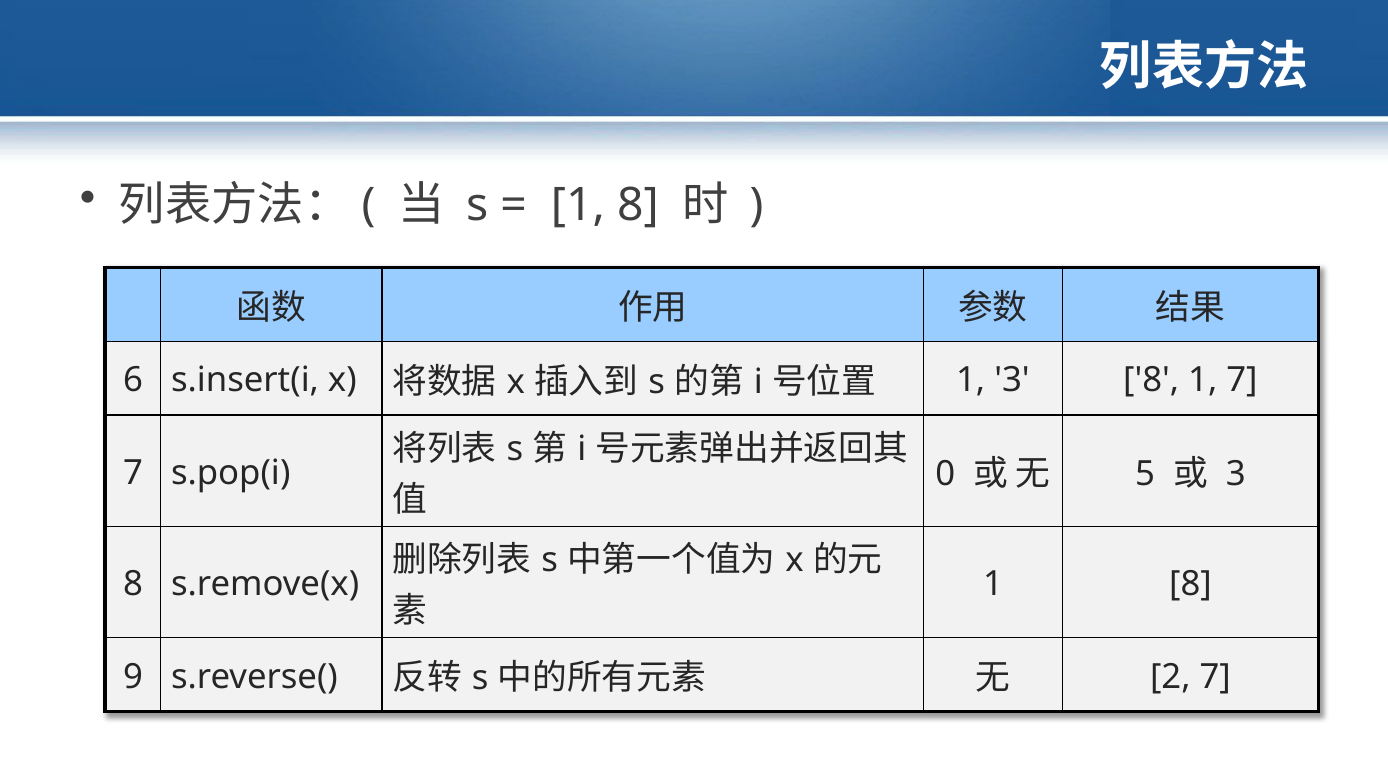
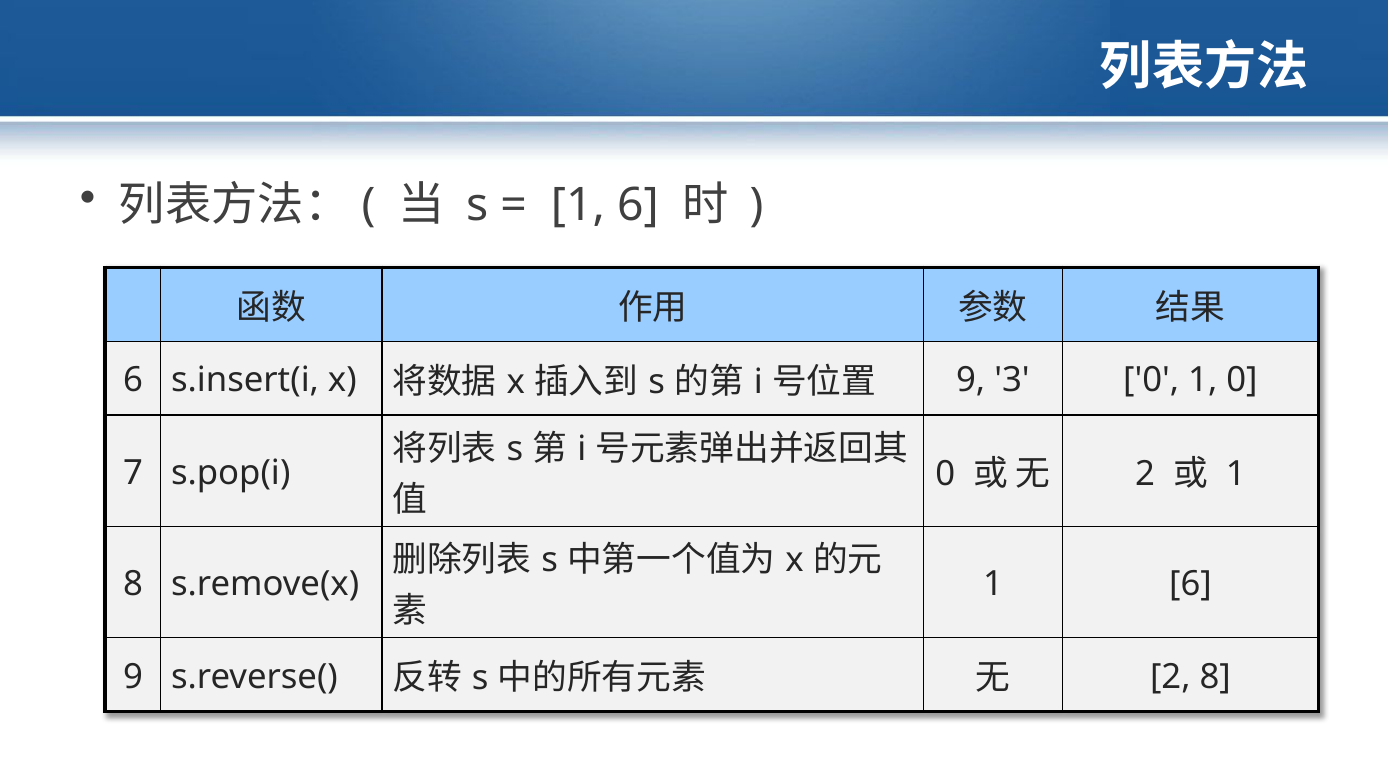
8: 8 -> 6 (638, 205)
1: 1 -> 9 (971, 380)
8: 8 -> 0 (1151, 380)
1 7: 7 -> 0 (1242, 380)
5: 5 -> 2 (1145, 474)
3: 3 -> 1 (1236, 474)
8: 8 -> 6 (1190, 584)
2 7: 7 -> 8 (1215, 676)
